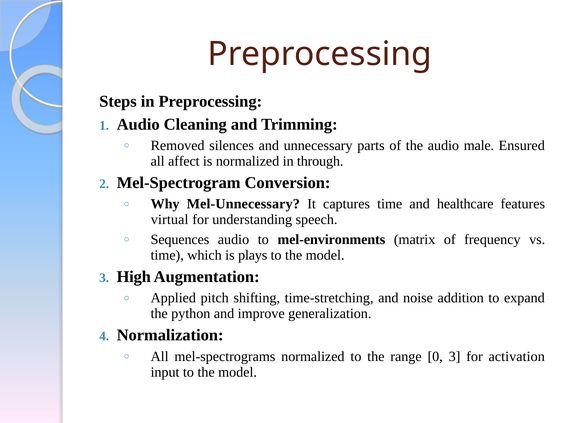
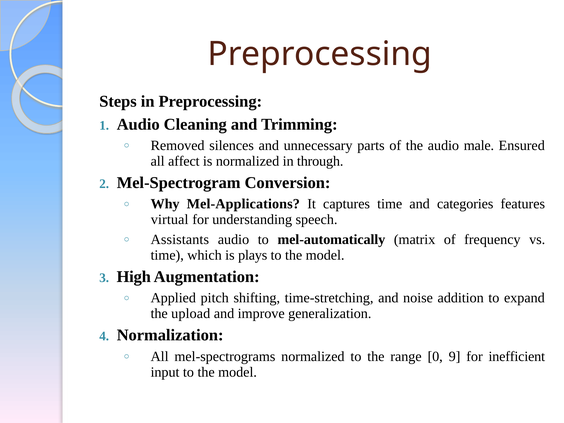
Mel-Unnecessary: Mel-Unnecessary -> Mel-Applications (243, 204)
healthcare: healthcare -> categories (465, 204)
Sequences: Sequences -> Assistants (180, 240)
mel-environments: mel-environments -> mel-automatically (331, 240)
python: python -> upload (191, 314)
0 3: 3 -> 9 (455, 356)
activation: activation -> inefficient (517, 356)
